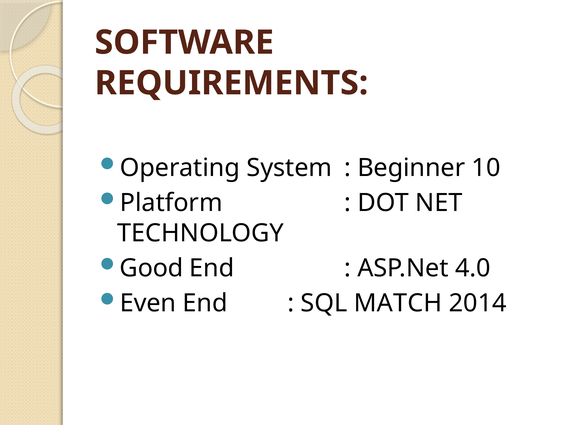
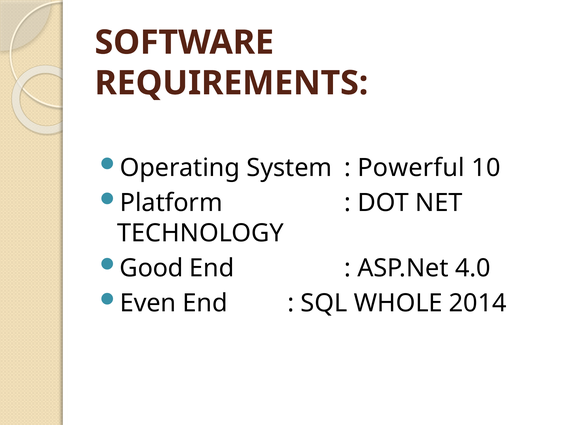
Beginner: Beginner -> Powerful (411, 168)
MATCH: MATCH -> WHOLE (398, 303)
